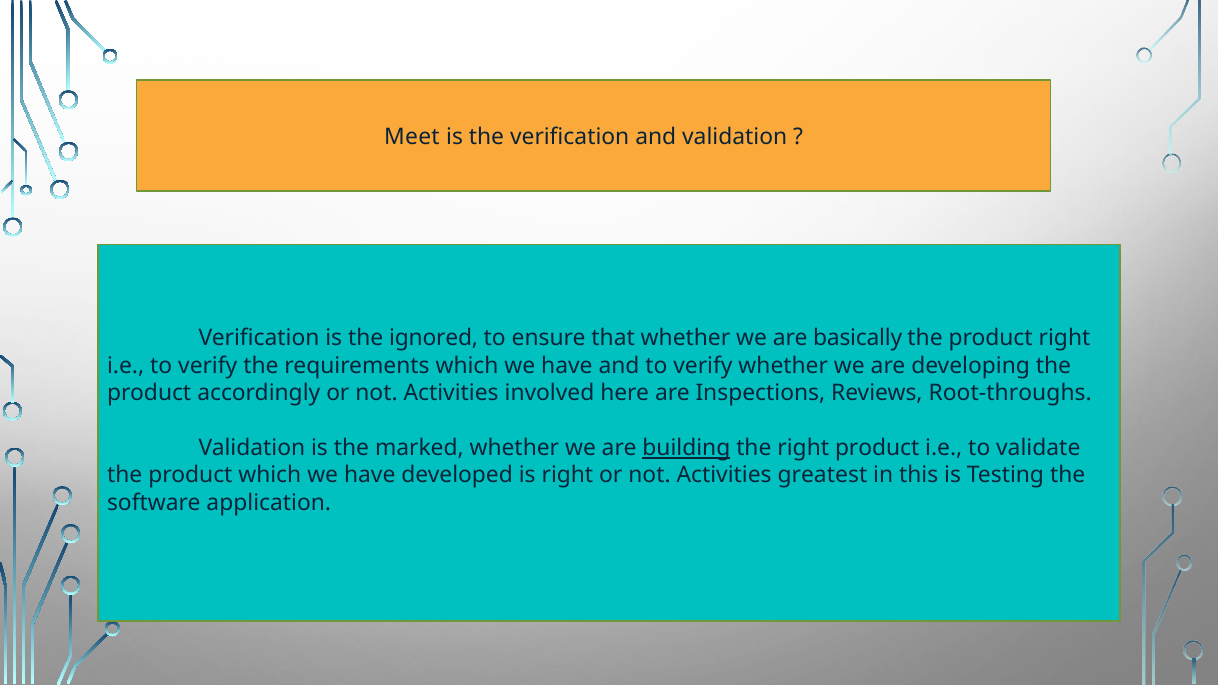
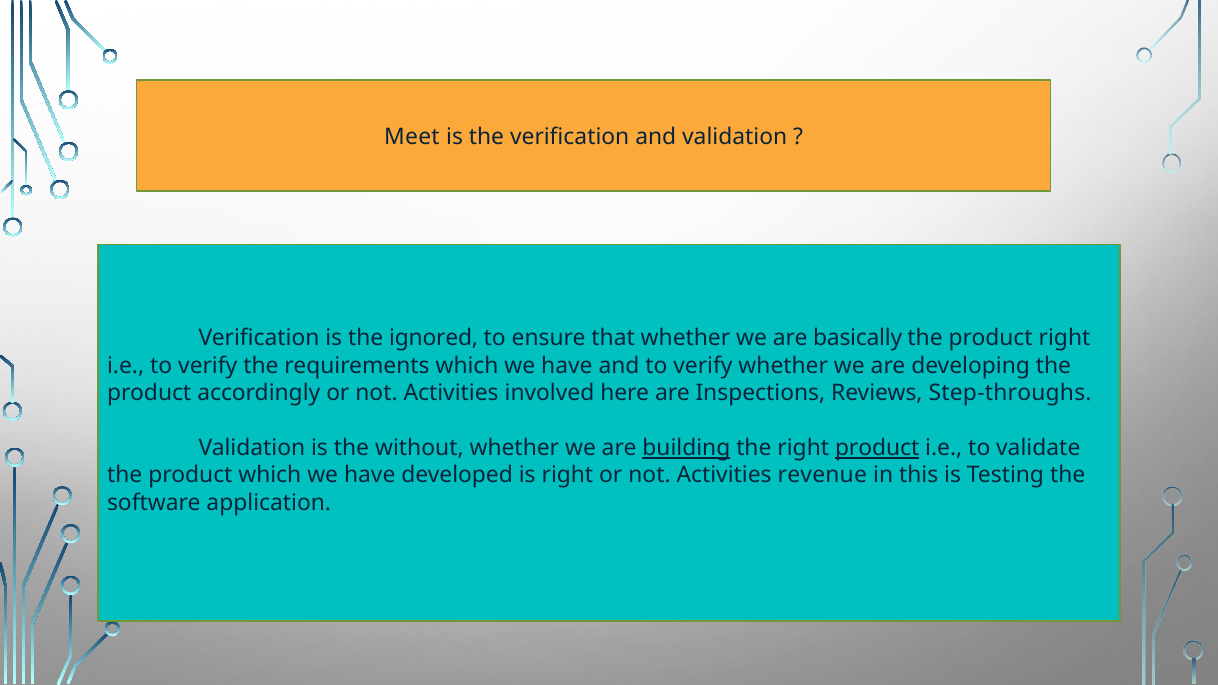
Root-throughs: Root-throughs -> Step-throughs (1010, 393)
marked: marked -> without (419, 448)
product underline: none -> present (877, 448)
greatest: greatest -> revenue (822, 475)
